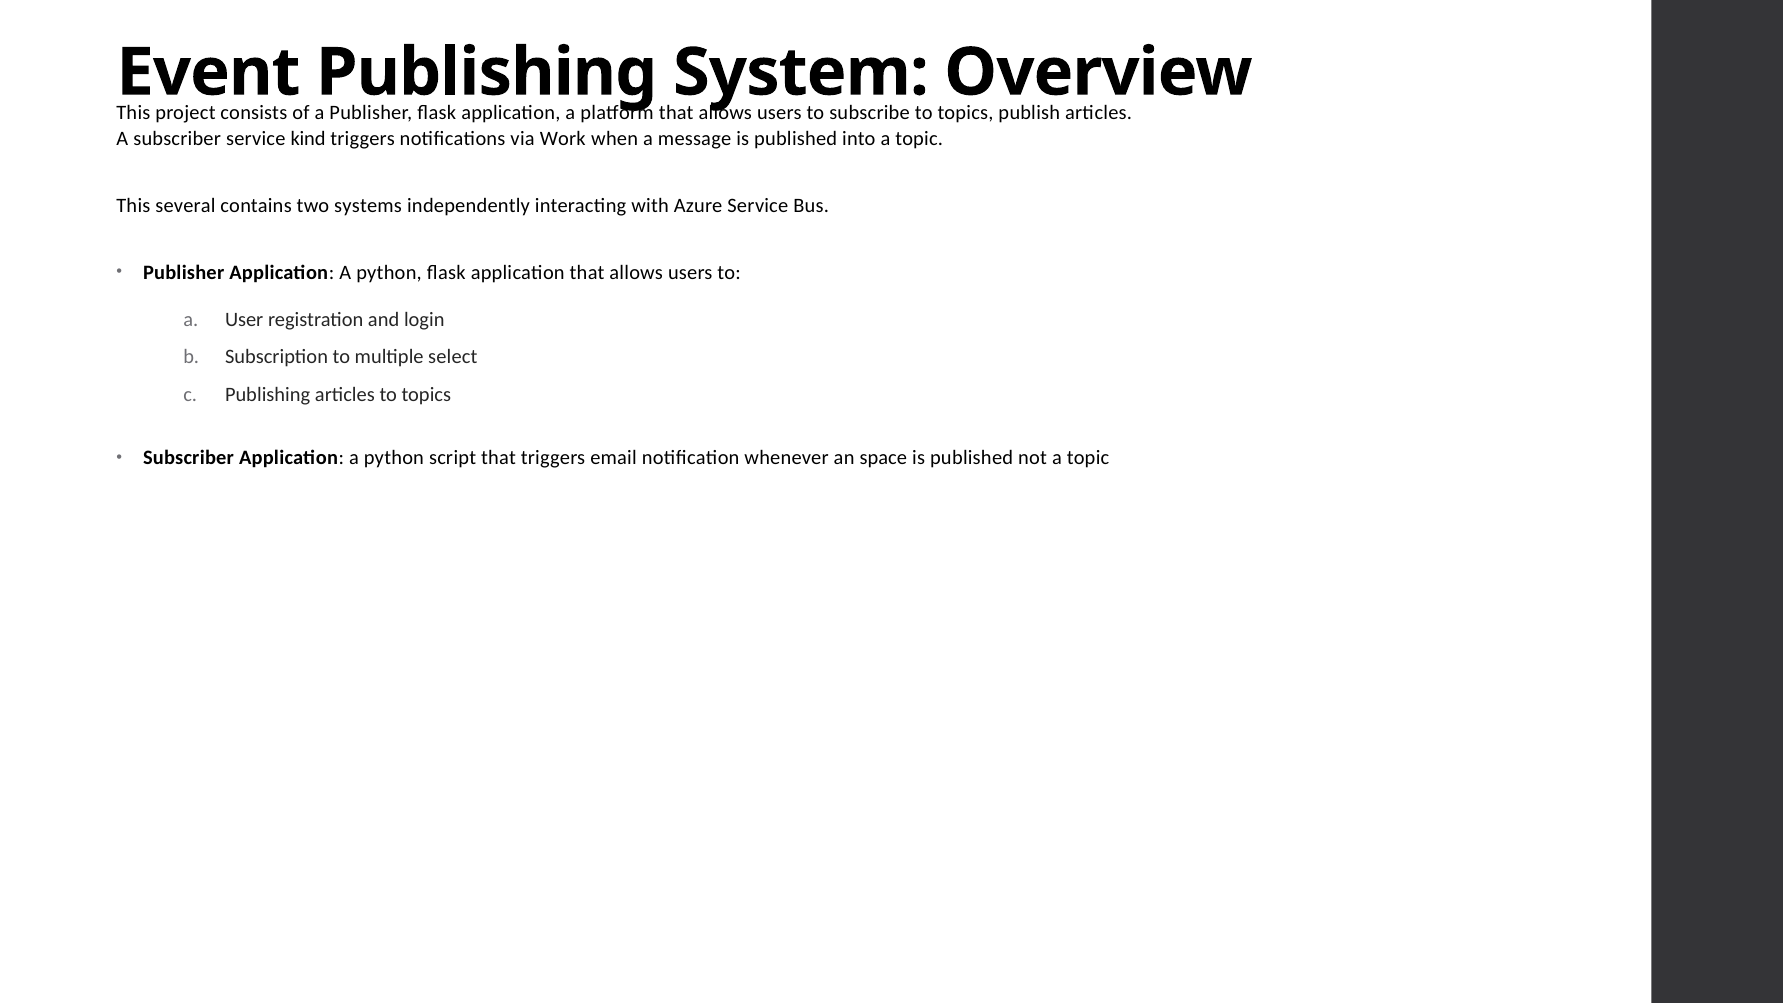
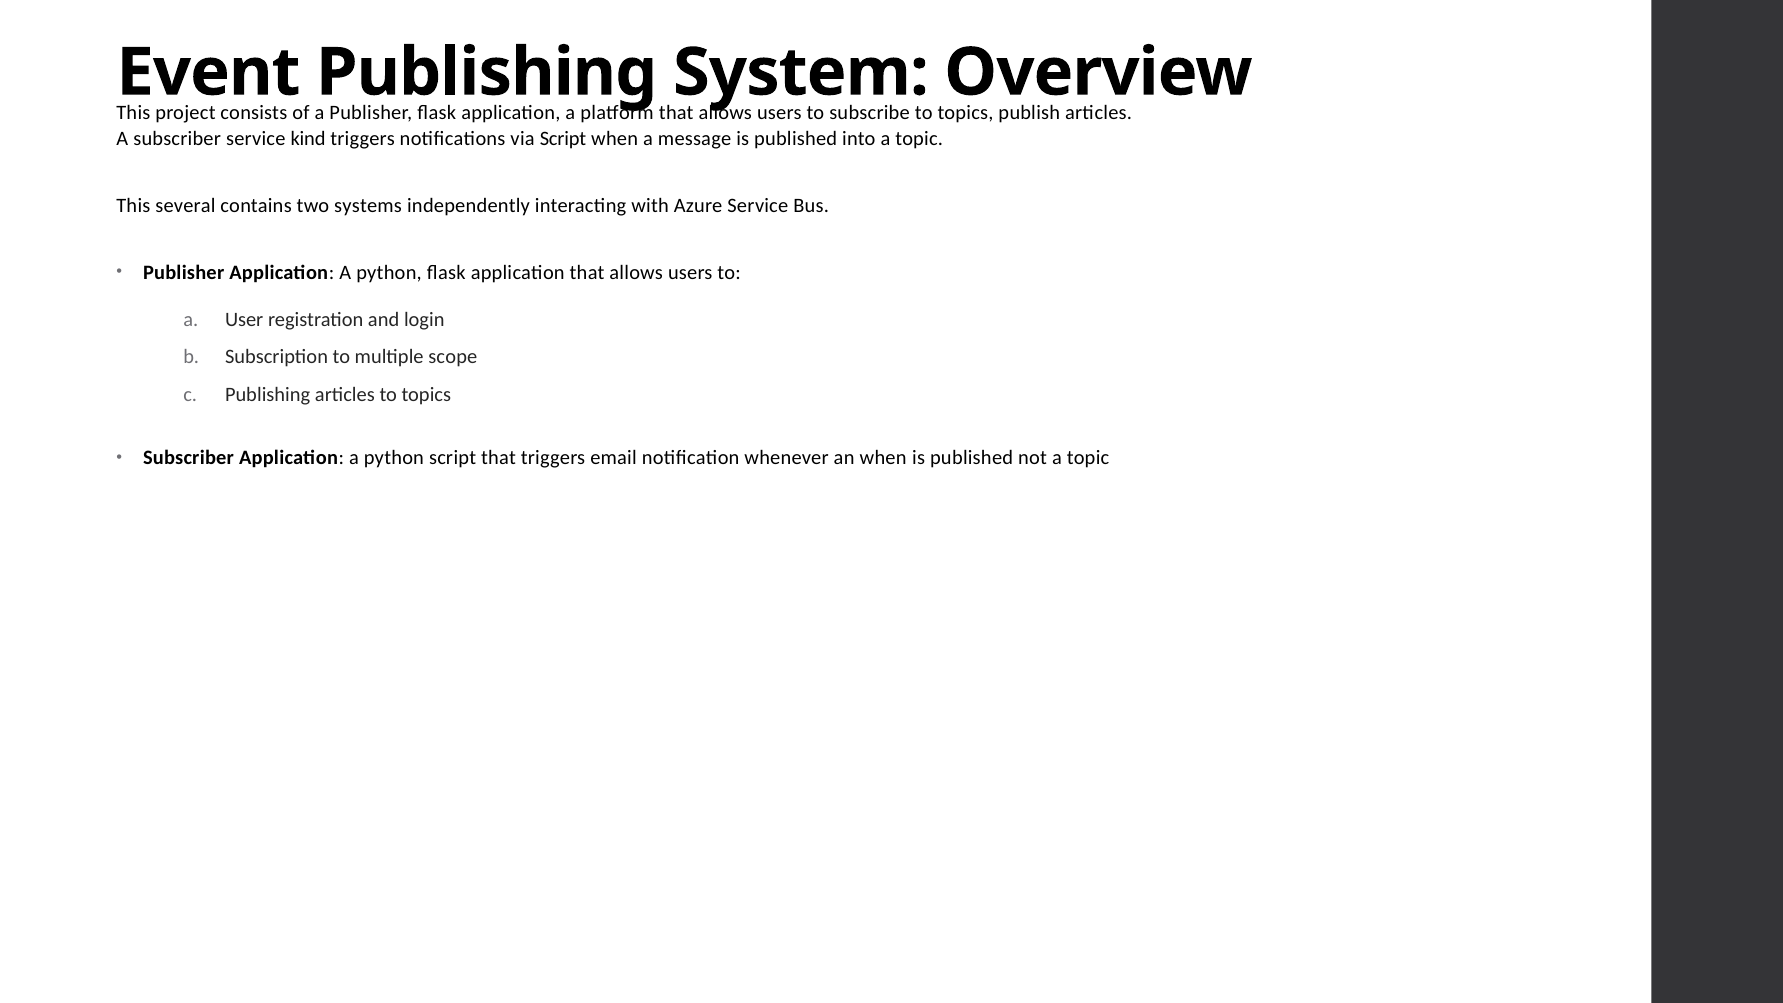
via Work: Work -> Script (563, 139)
select: select -> scope (453, 357)
an space: space -> when (883, 458)
